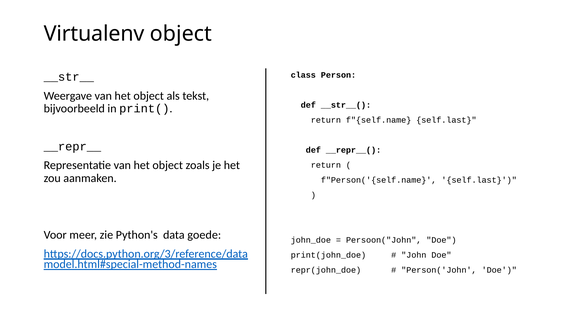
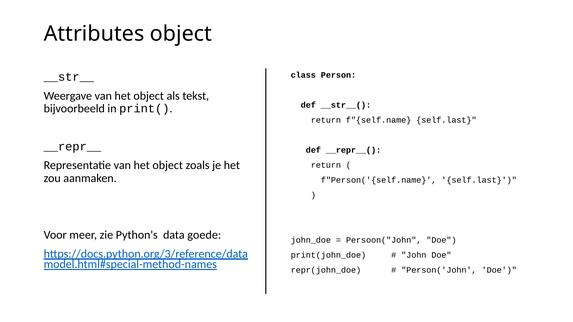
Virtualenv: Virtualenv -> Attributes (94, 34)
